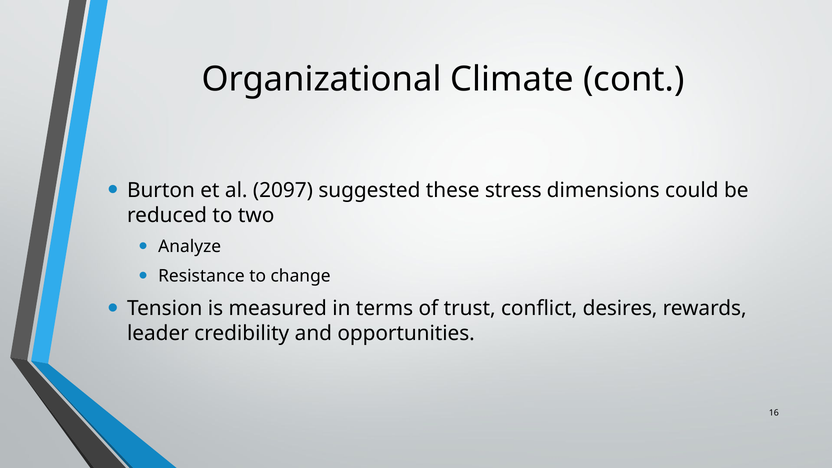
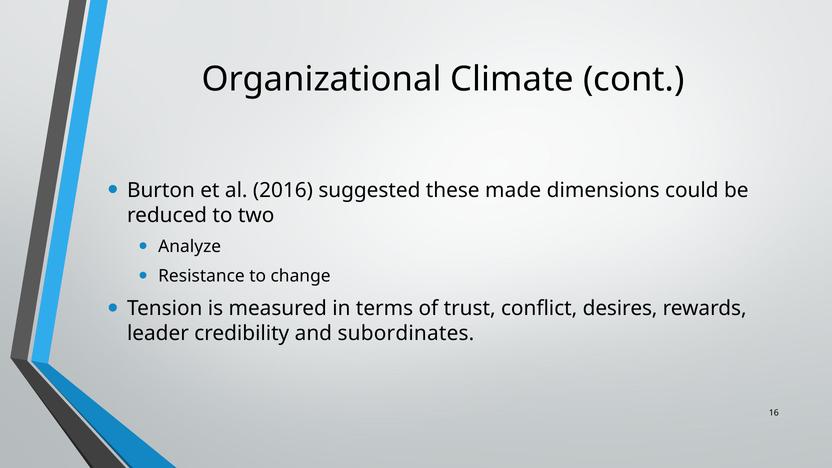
2097: 2097 -> 2016 (283, 190)
stress: stress -> made (513, 190)
opportunities: opportunities -> subordinates (406, 334)
